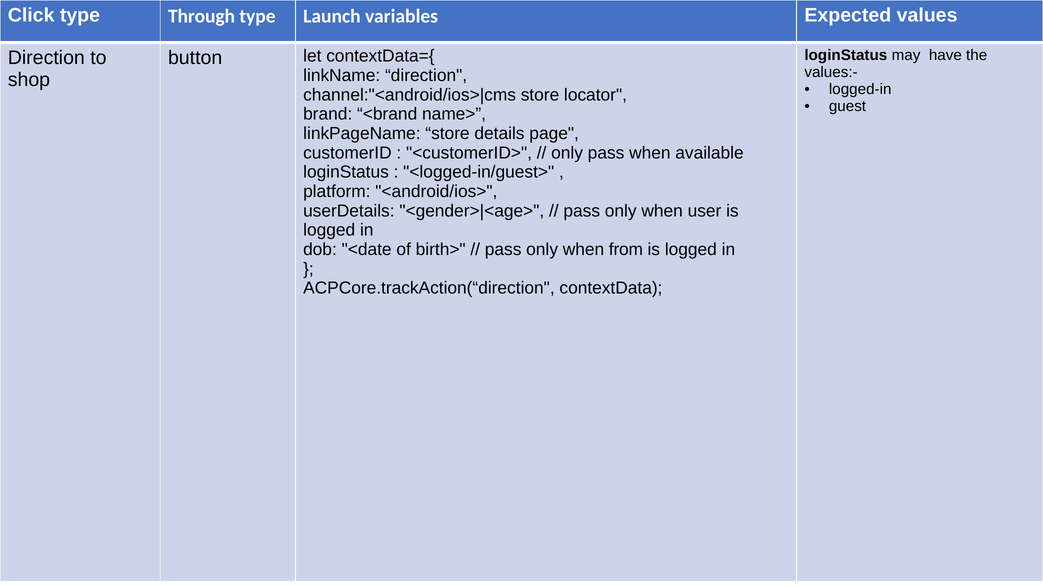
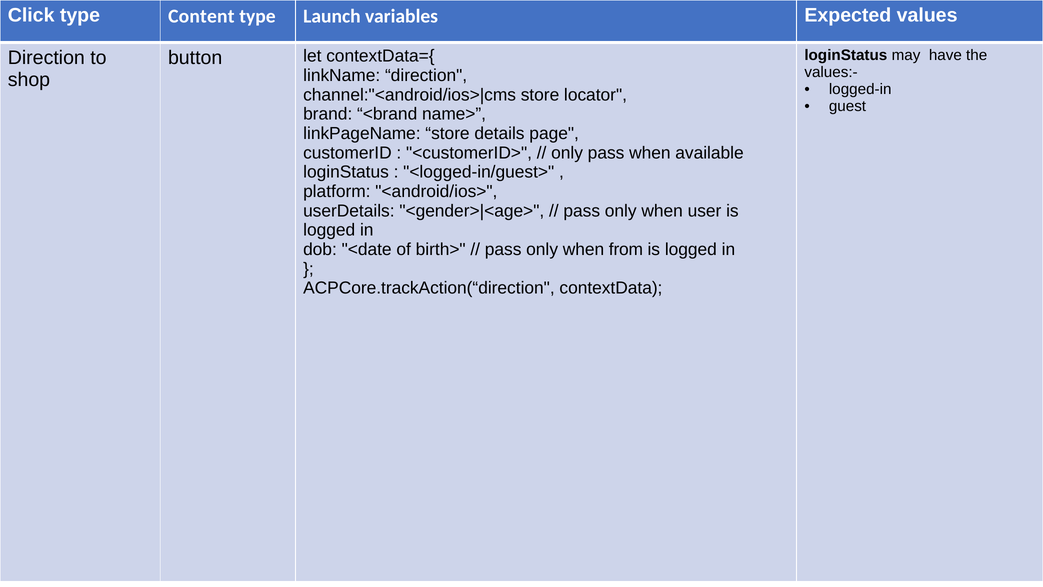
Through: Through -> Content (201, 16)
